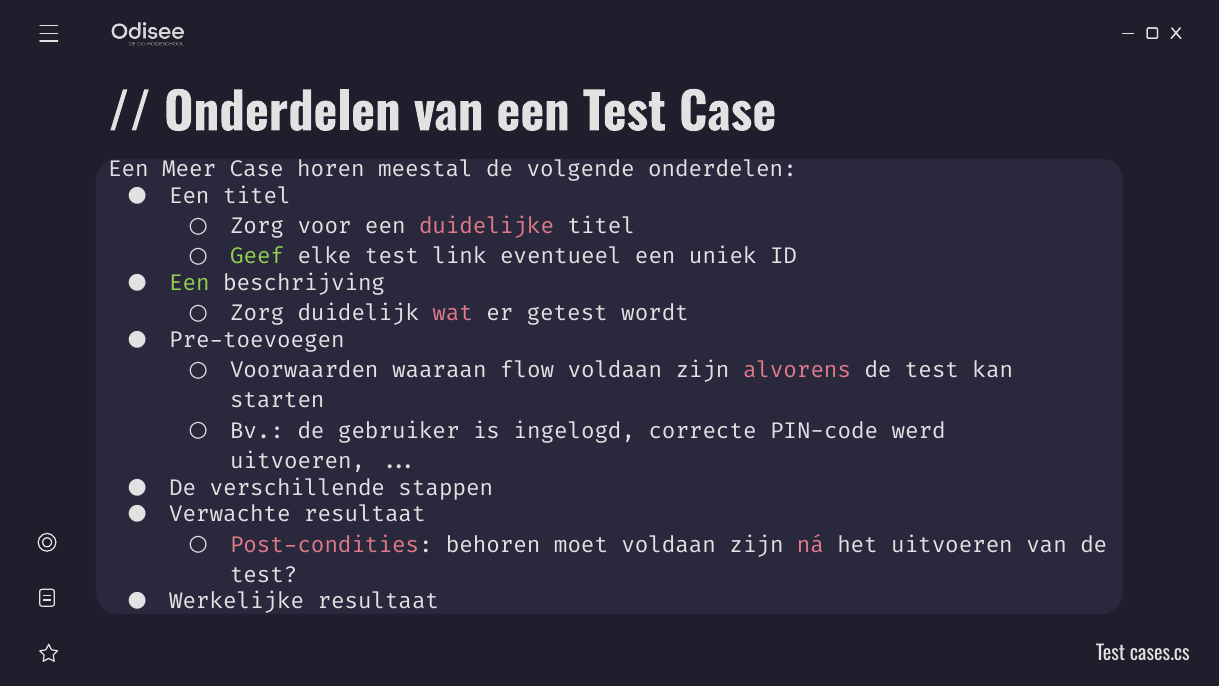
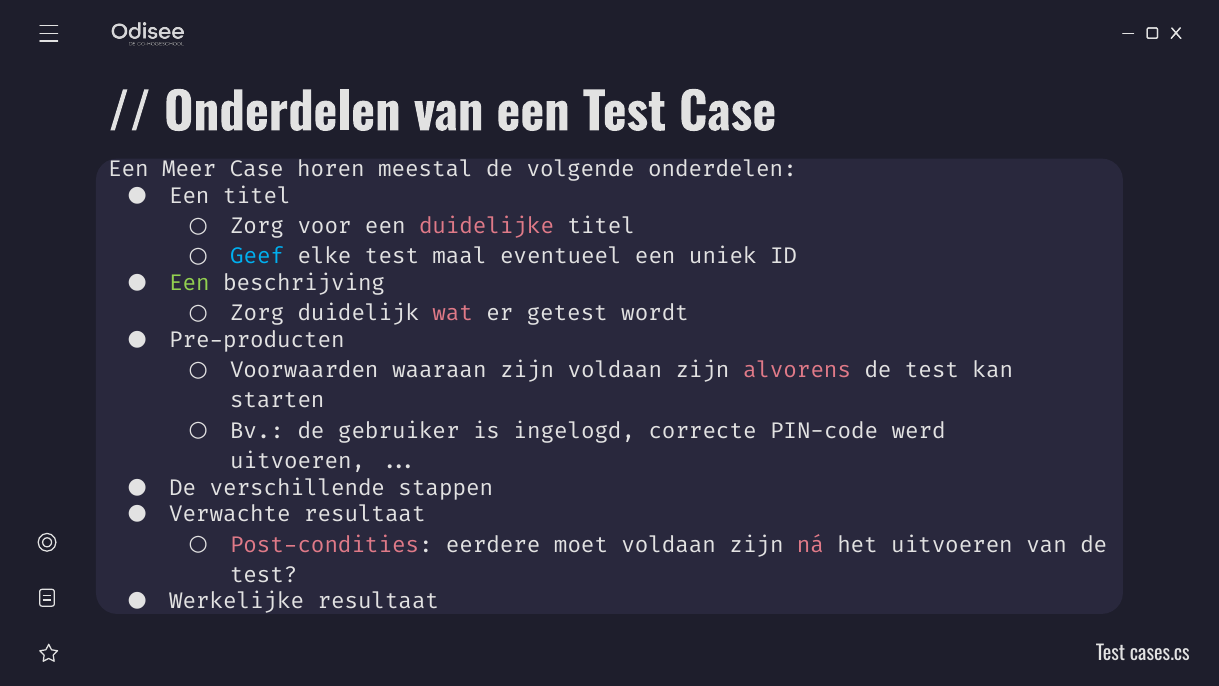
Geef colour: light green -> light blue (257, 256)
link: link -> maal (459, 256)
Pre-toevoegen: Pre-toevoegen -> Pre-producten (257, 340)
waaraan flow: flow -> zijn (527, 370)
behoren: behoren -> eerdere (493, 545)
